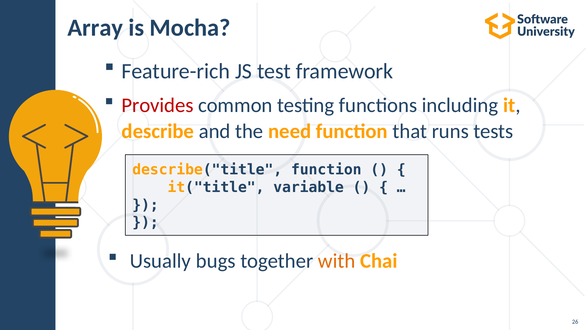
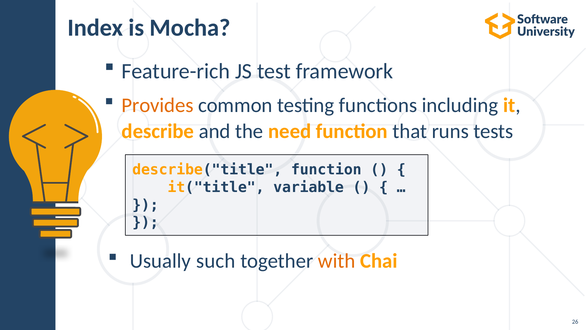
Array: Array -> Index (95, 28)
Provides colour: red -> orange (158, 105)
bugs: bugs -> such (216, 261)
